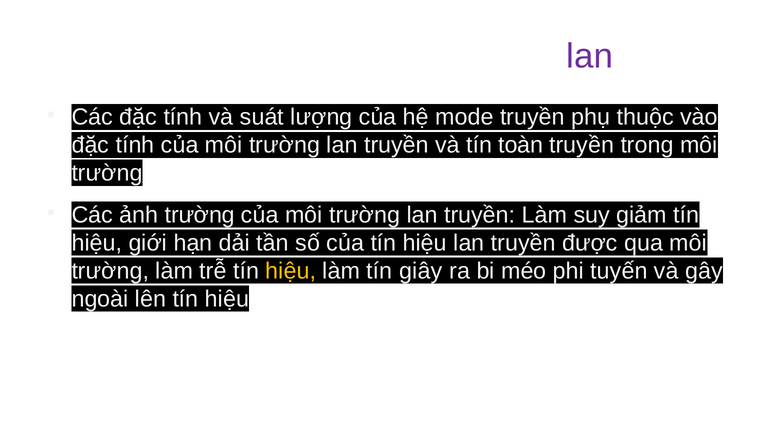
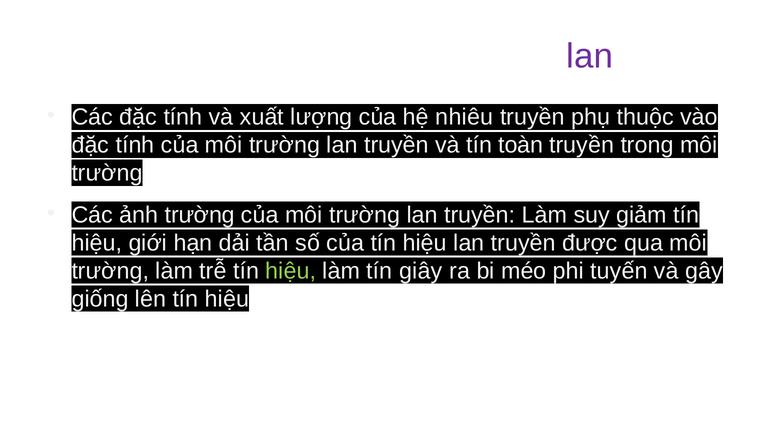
suát: suát -> xuất (262, 117)
mode: mode -> nhiêu (464, 117)
hiệu colour: yellow -> light green (291, 271)
ngoài: ngoài -> giống (100, 299)
